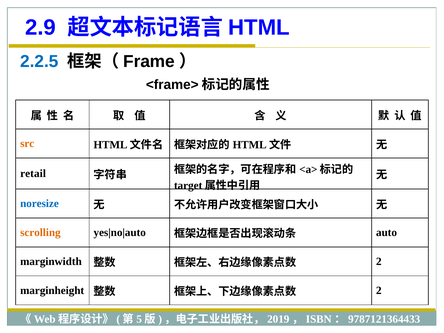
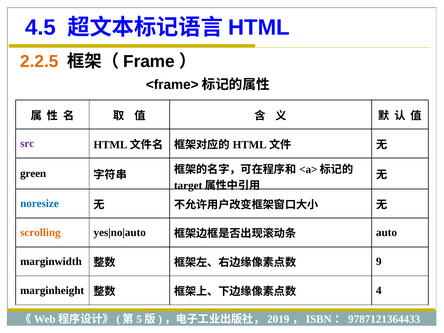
2.9: 2.9 -> 4.5 (41, 27)
2.2.5 colour: blue -> orange (39, 61)
src colour: orange -> purple (27, 144)
retail: retail -> green (33, 174)
2: 2 -> 9 (379, 261)
2: 2 -> 4 (379, 290)
